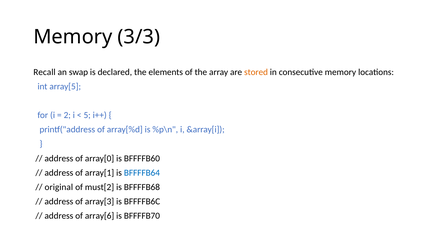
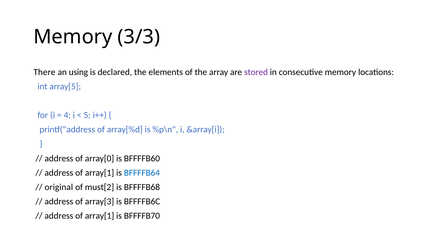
Recall: Recall -> There (44, 72)
swap: swap -> using (78, 72)
stored colour: orange -> purple (256, 72)
2: 2 -> 4 (67, 115)
array[6: array[6 -> array[1 (100, 216)
